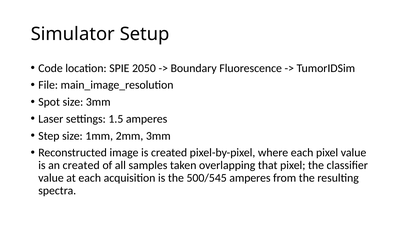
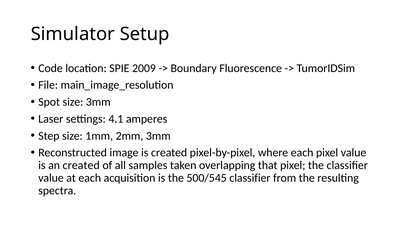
2050: 2050 -> 2009 (144, 68)
1.5: 1.5 -> 4.1 (116, 119)
500/545 amperes: amperes -> classifier (250, 178)
